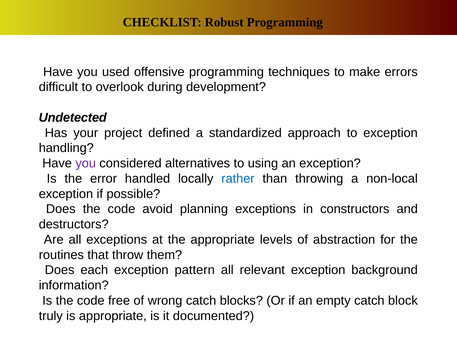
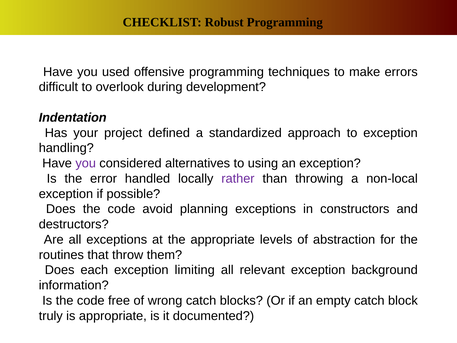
Undetected: Undetected -> Indentation (73, 118)
rather colour: blue -> purple (238, 178)
pattern: pattern -> limiting (195, 270)
